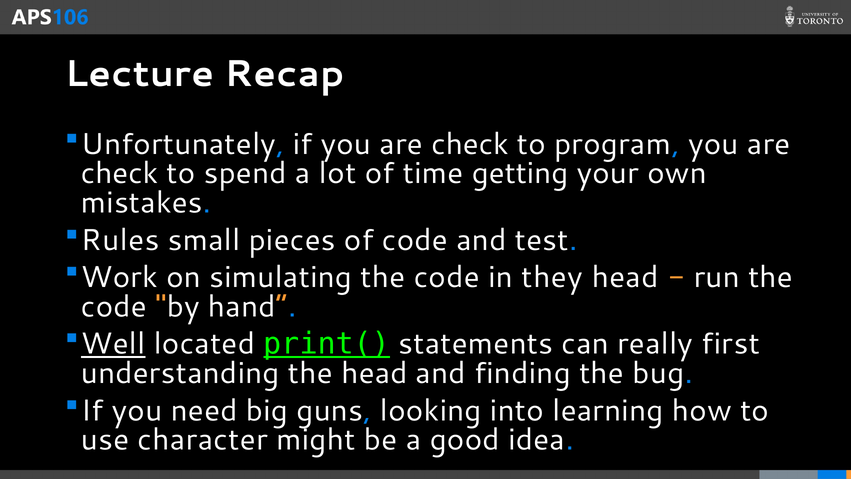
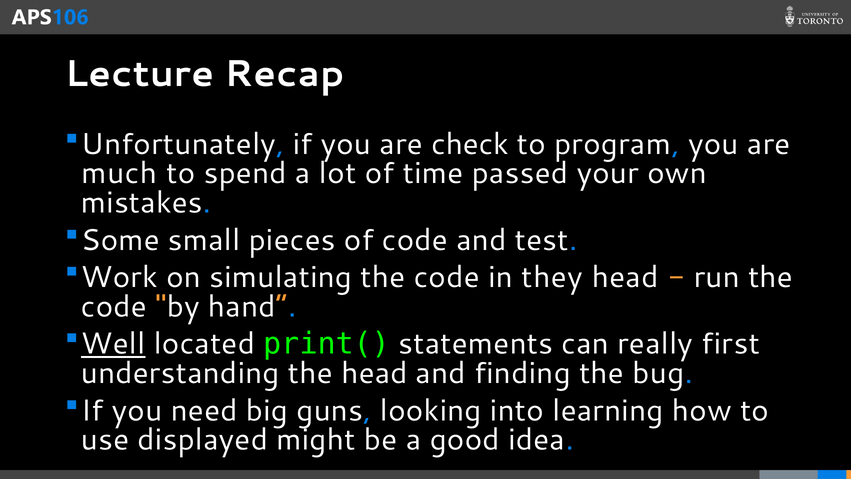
check: check -> much (119, 173)
getting: getting -> passed (520, 173)
Rules: Rules -> Some (120, 240)
print( underline: present -> none (327, 344)
character: character -> displayed (203, 440)
